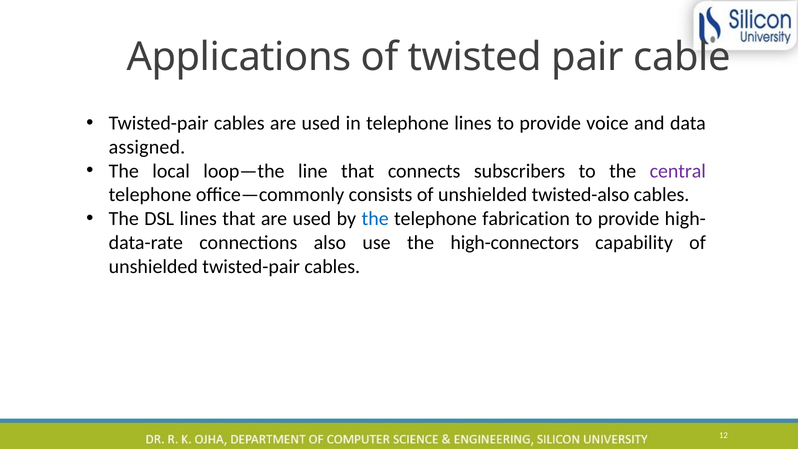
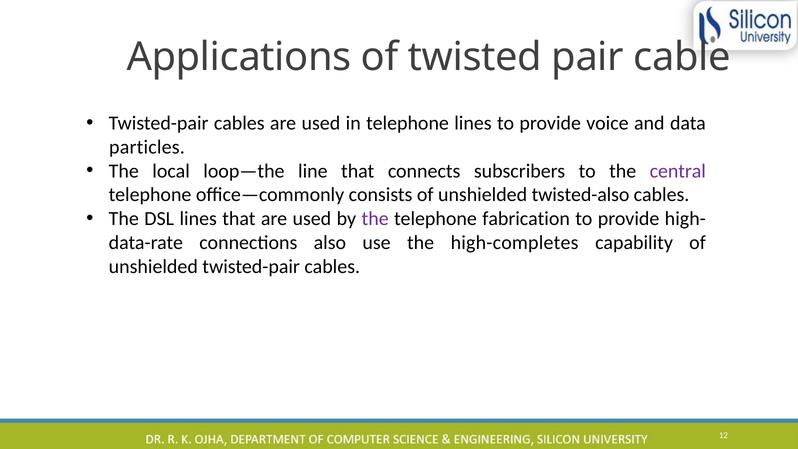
assigned: assigned -> particles (147, 147)
the colour: blue -> purple (375, 219)
high-connectors: high-connectors -> high-completes (515, 243)
